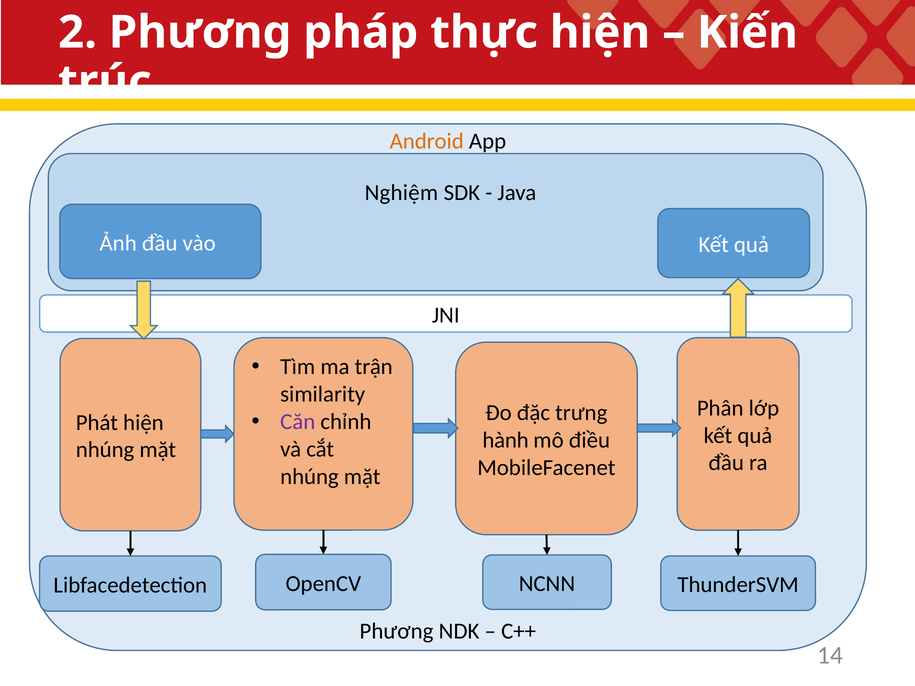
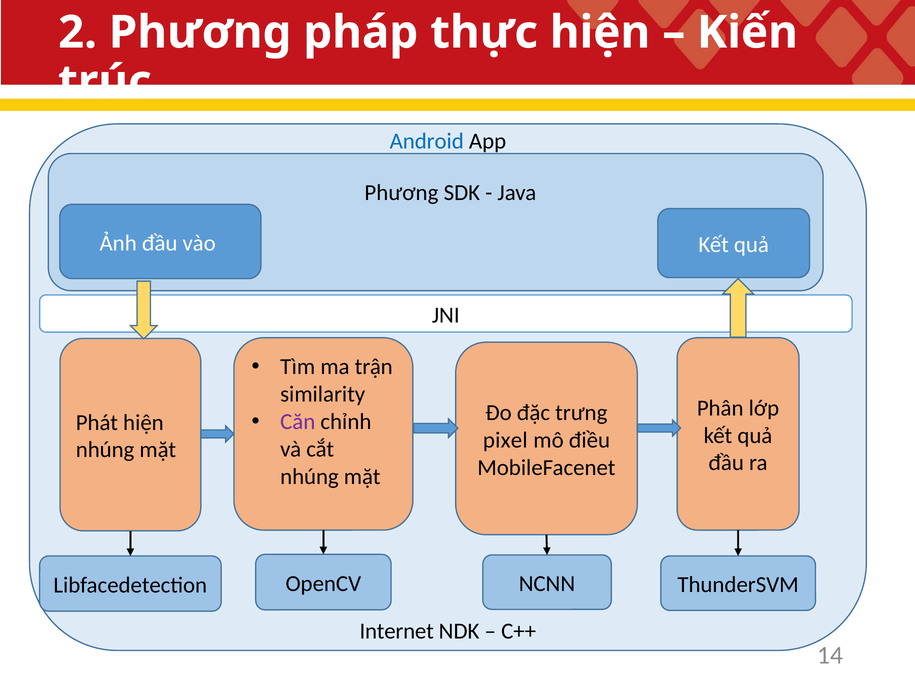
Android colour: orange -> blue (427, 141)
Nghiệm: Nghiệm -> Phương (401, 193)
hành: hành -> pixel (505, 440)
Phương: Phương -> Internet (397, 631)
